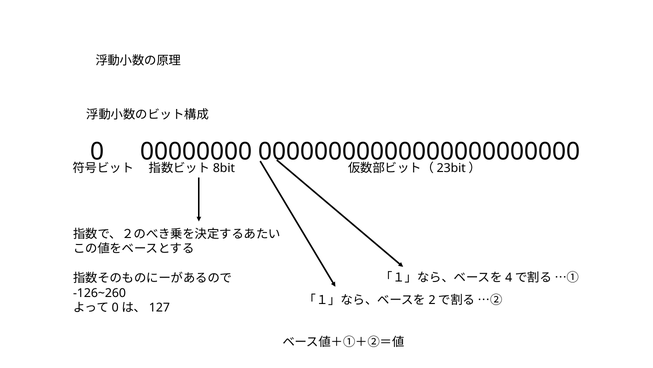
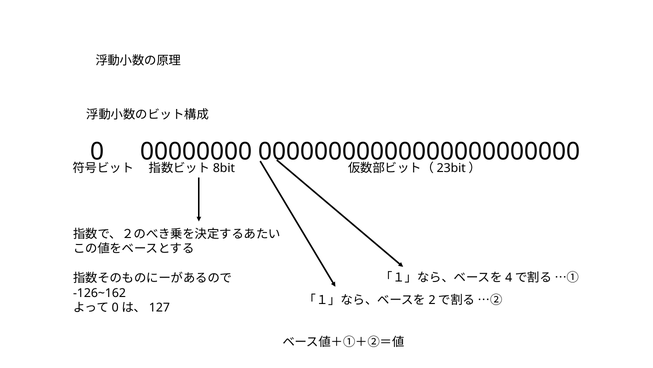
-126~260: -126~260 -> -126~162 (99, 292)
